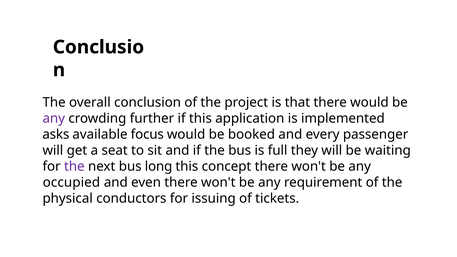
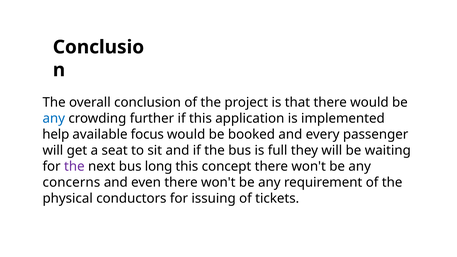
any colour: purple -> blue (54, 119)
asks: asks -> help (56, 135)
occupied: occupied -> concerns (71, 183)
